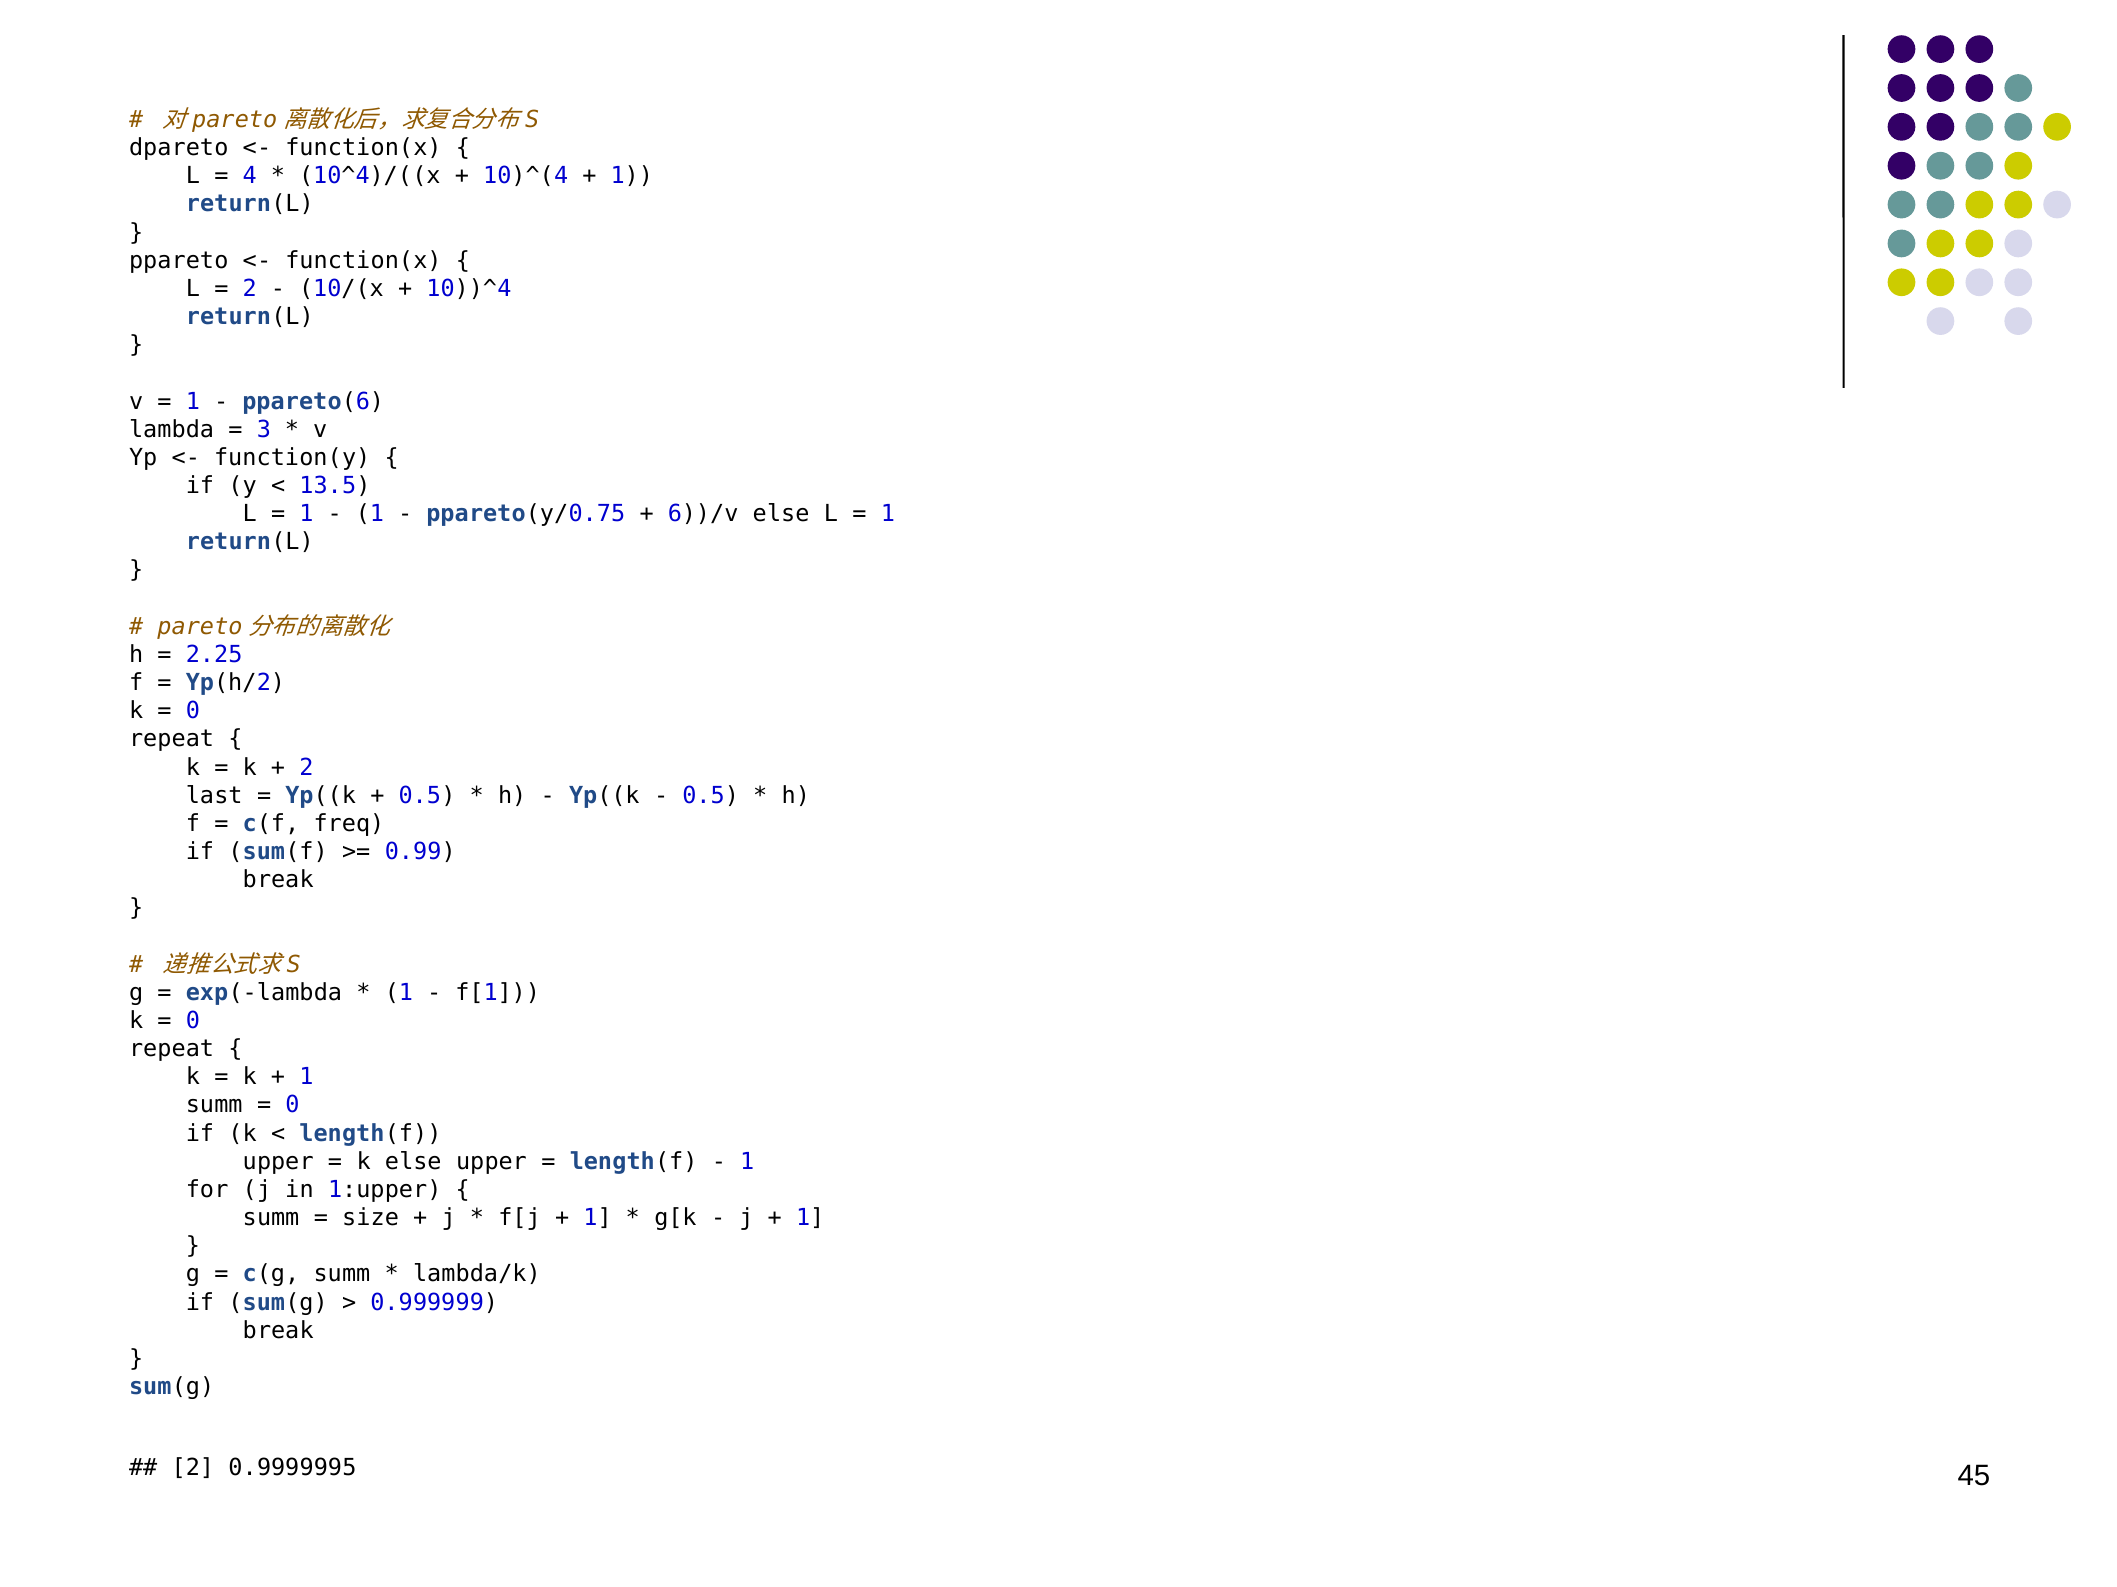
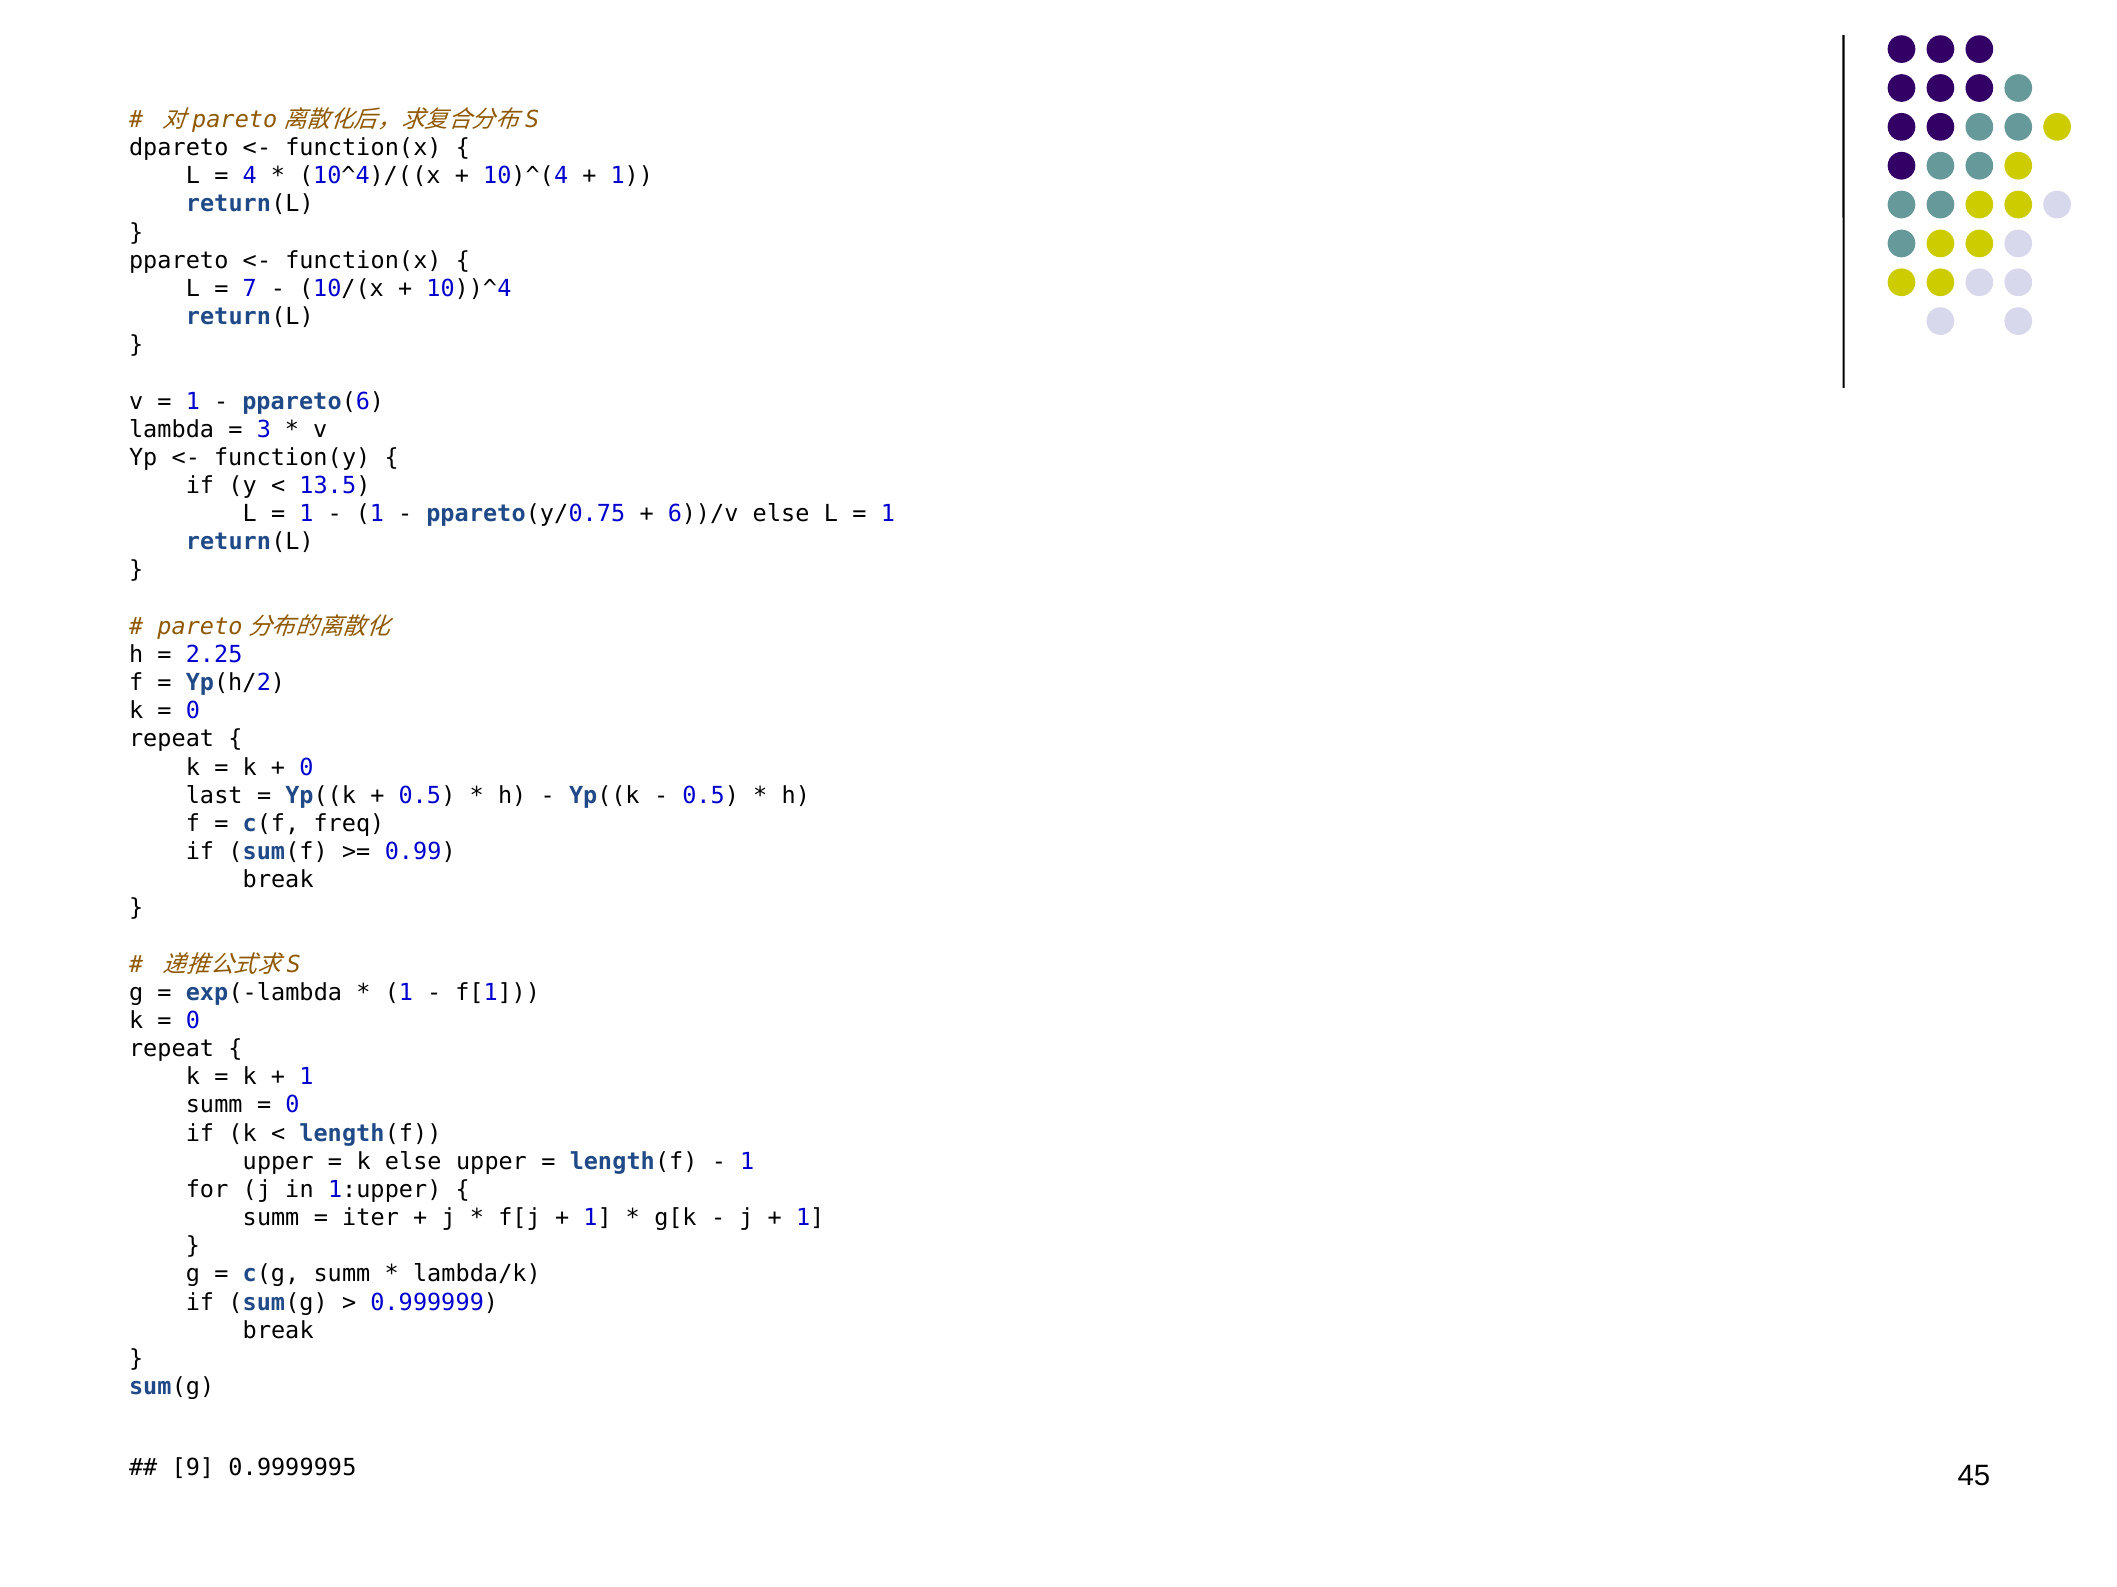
2: 2 -> 7 (250, 289)
2: 2 -> 0 (307, 768)
size: size -> iter (371, 1218)
2: 2 -> 9 (193, 1469)
